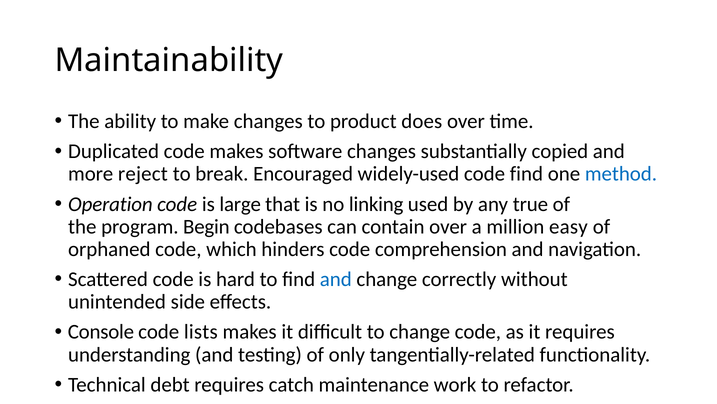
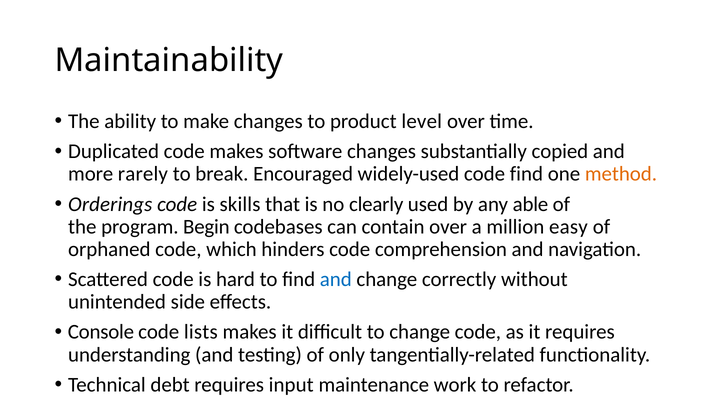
does: does -> level (422, 121)
reject: reject -> rarely (143, 174)
method colour: blue -> orange (621, 174)
Operation: Operation -> Orderings (110, 204)
large: large -> skills (240, 204)
linking: linking -> clearly (376, 204)
true: true -> able (530, 204)
catch: catch -> input (291, 384)
